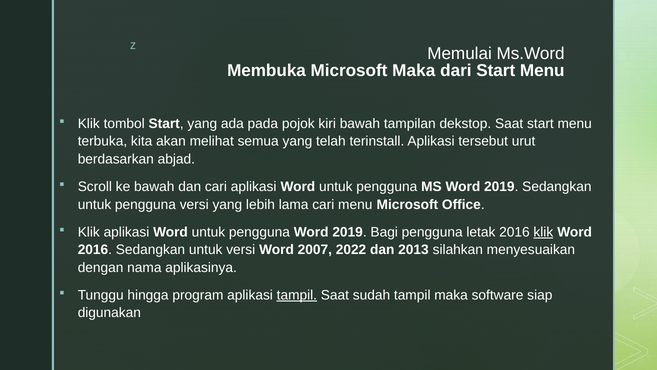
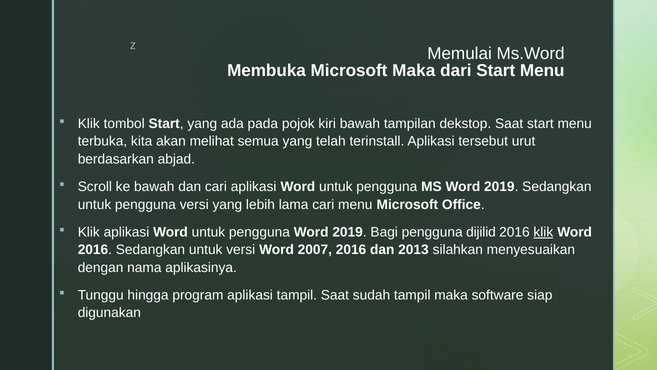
letak: letak -> dijilid (481, 232)
2007 2022: 2022 -> 2016 (351, 250)
tampil underline: present -> none (297, 295)
